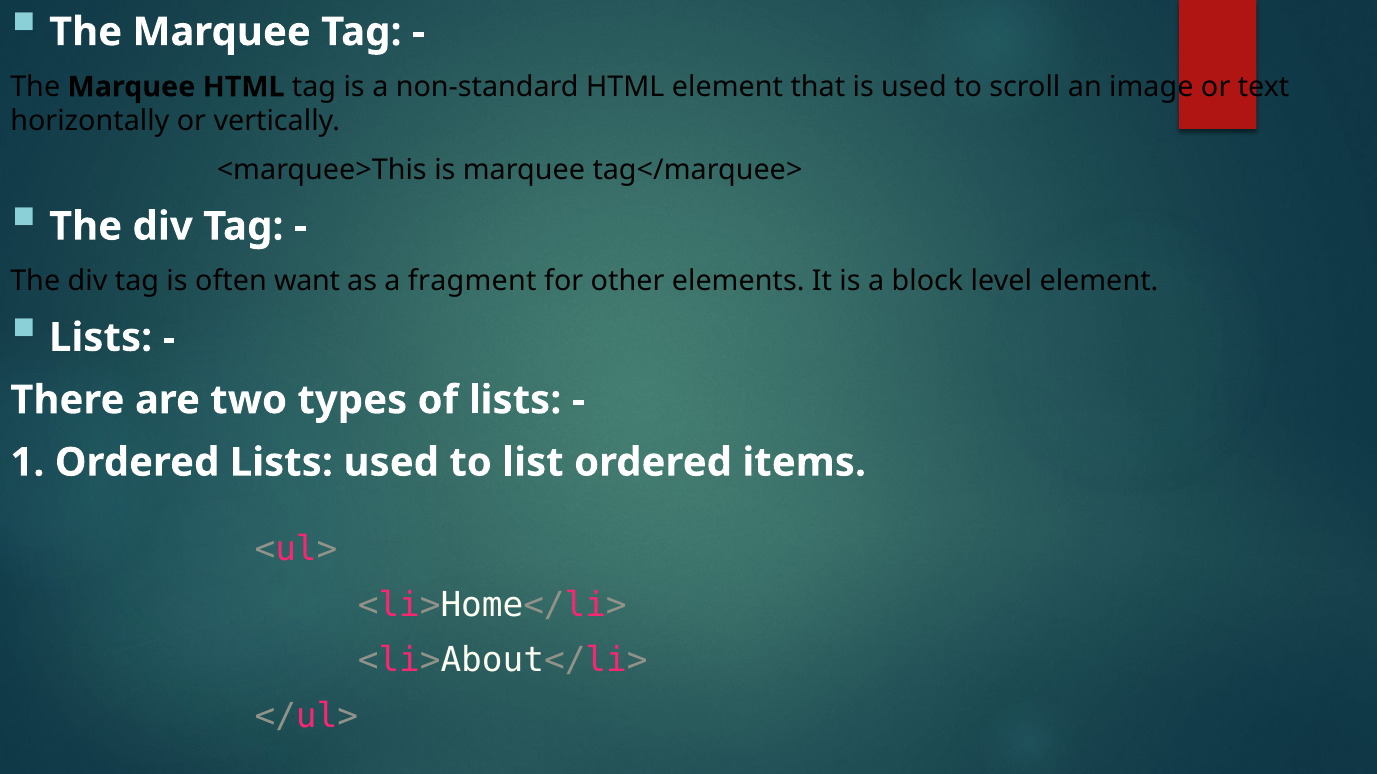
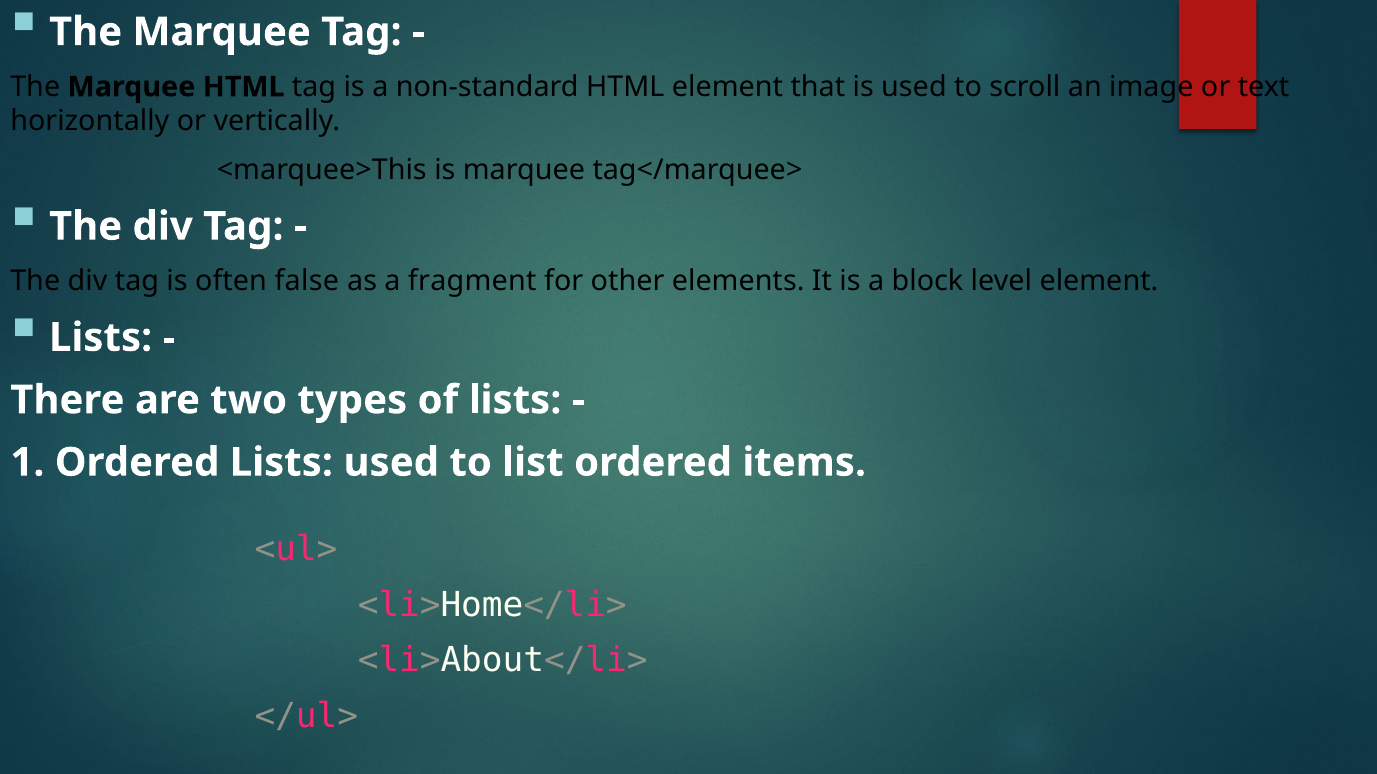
want: want -> false (307, 281)
